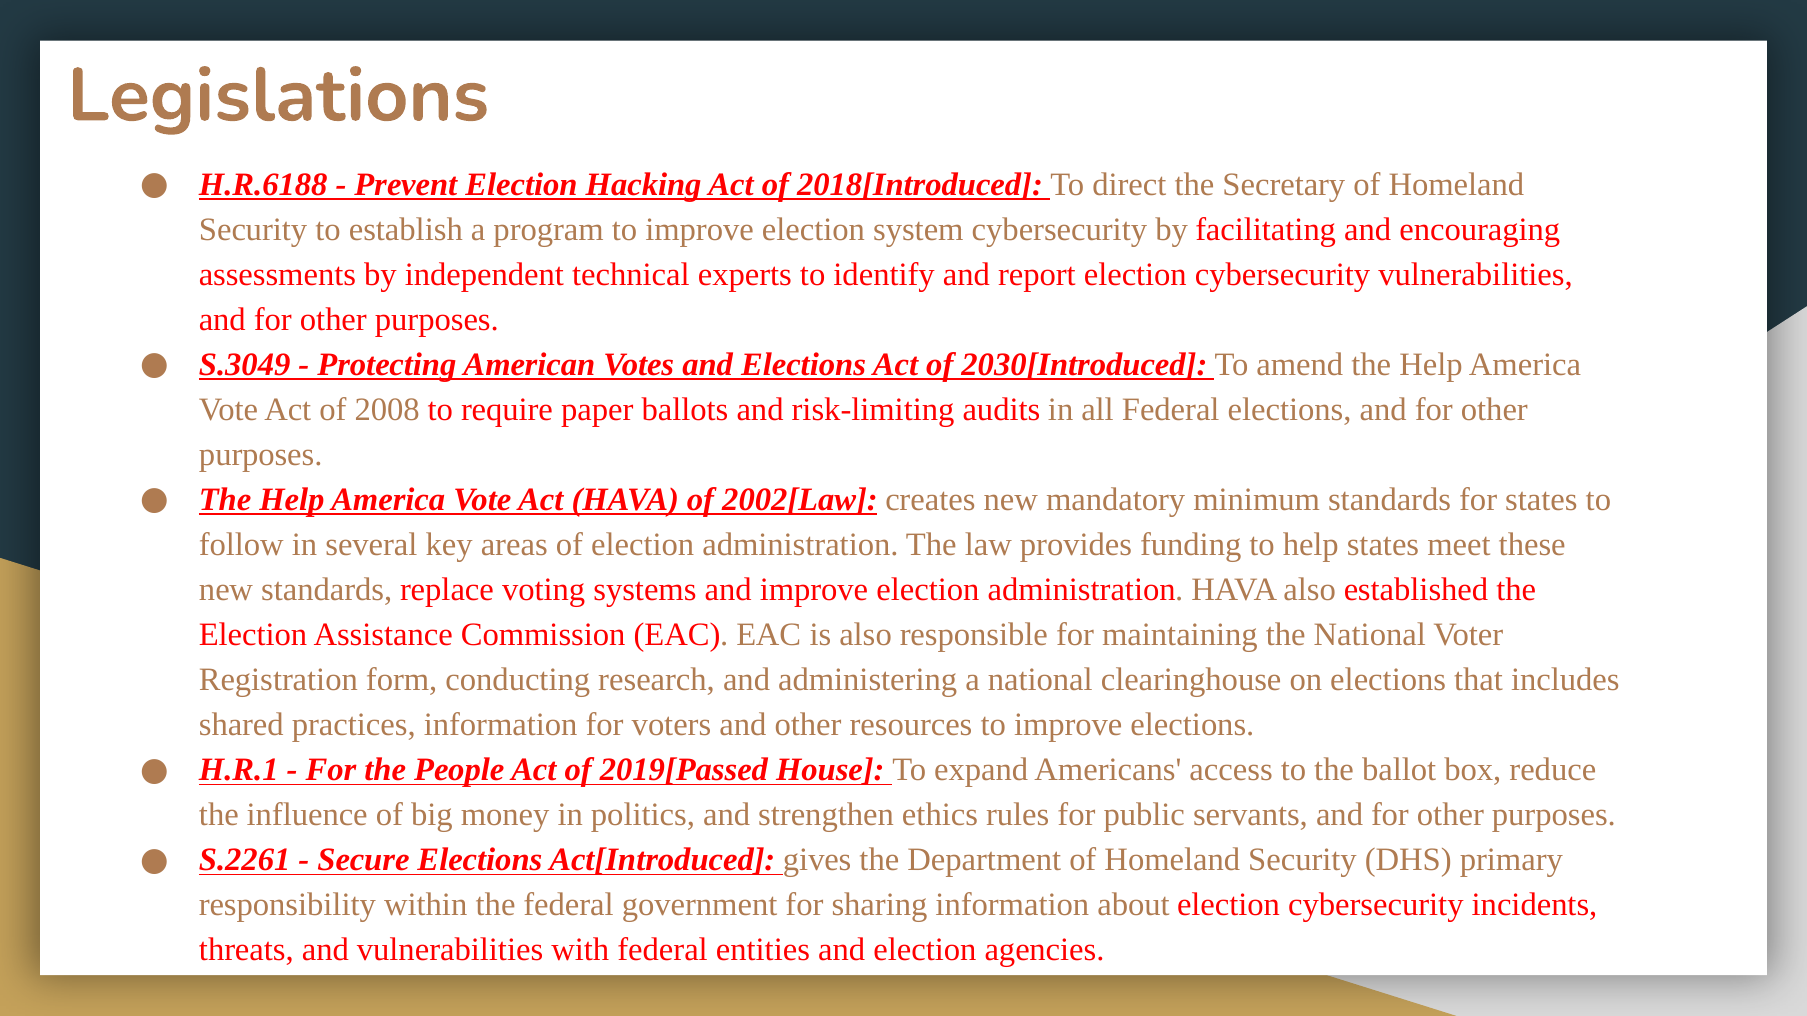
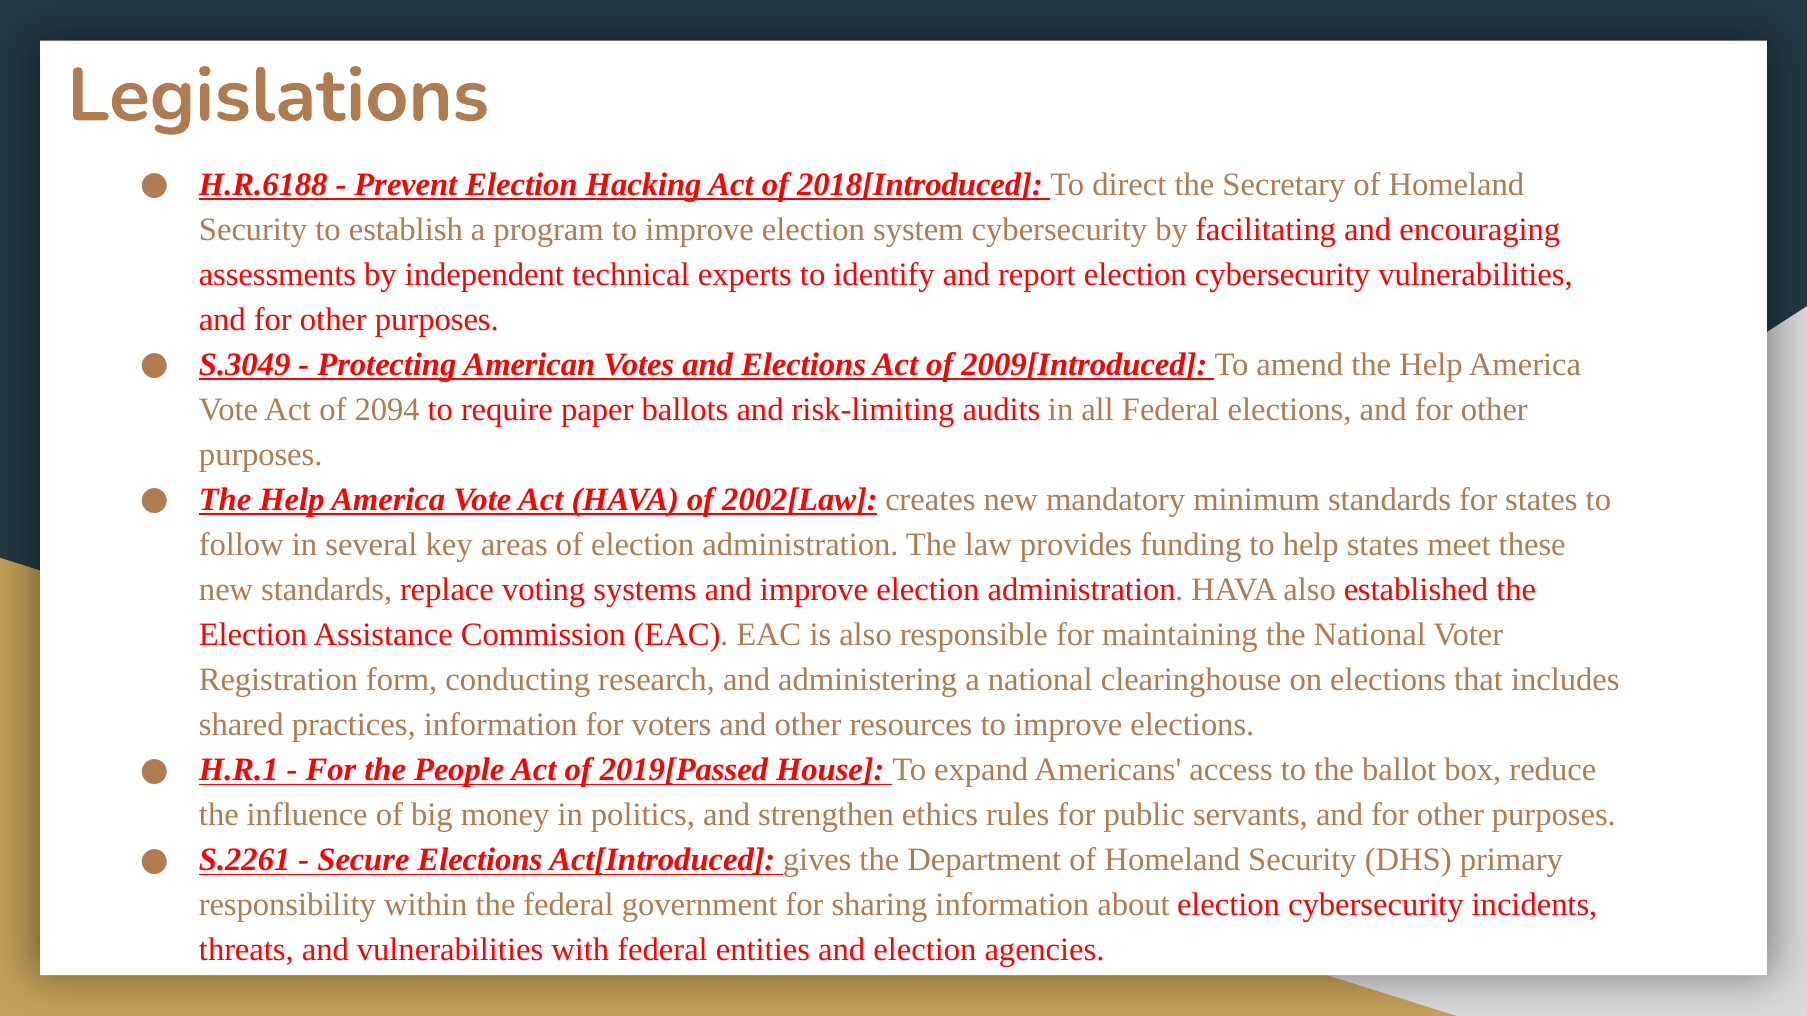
2030[Introduced: 2030[Introduced -> 2009[Introduced (1084, 365)
2008: 2008 -> 2094 (387, 410)
